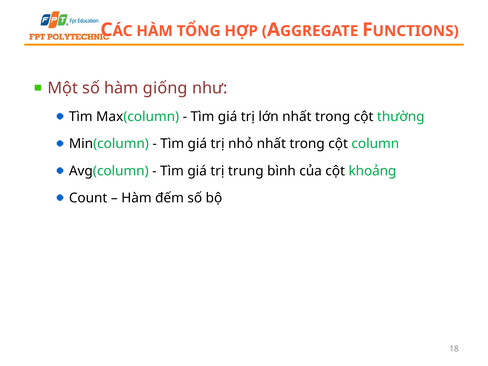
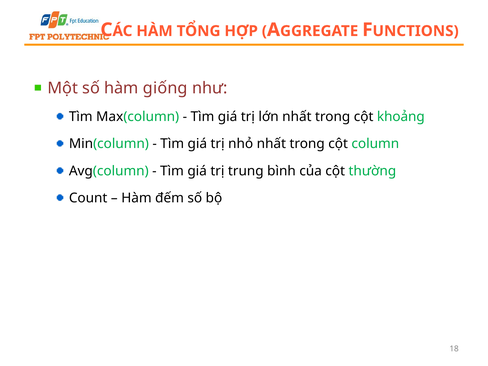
thường: thường -> khoảng (401, 117)
khoảng: khoảng -> thường (372, 171)
